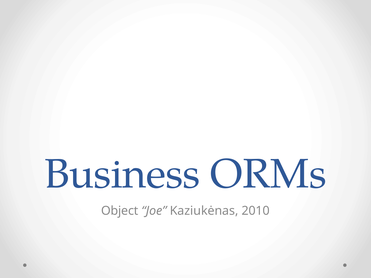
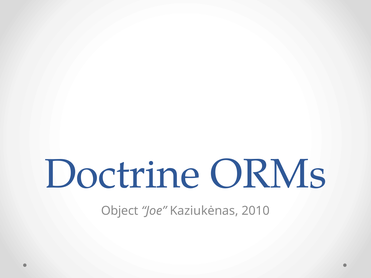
Business: Business -> Doctrine (122, 174)
